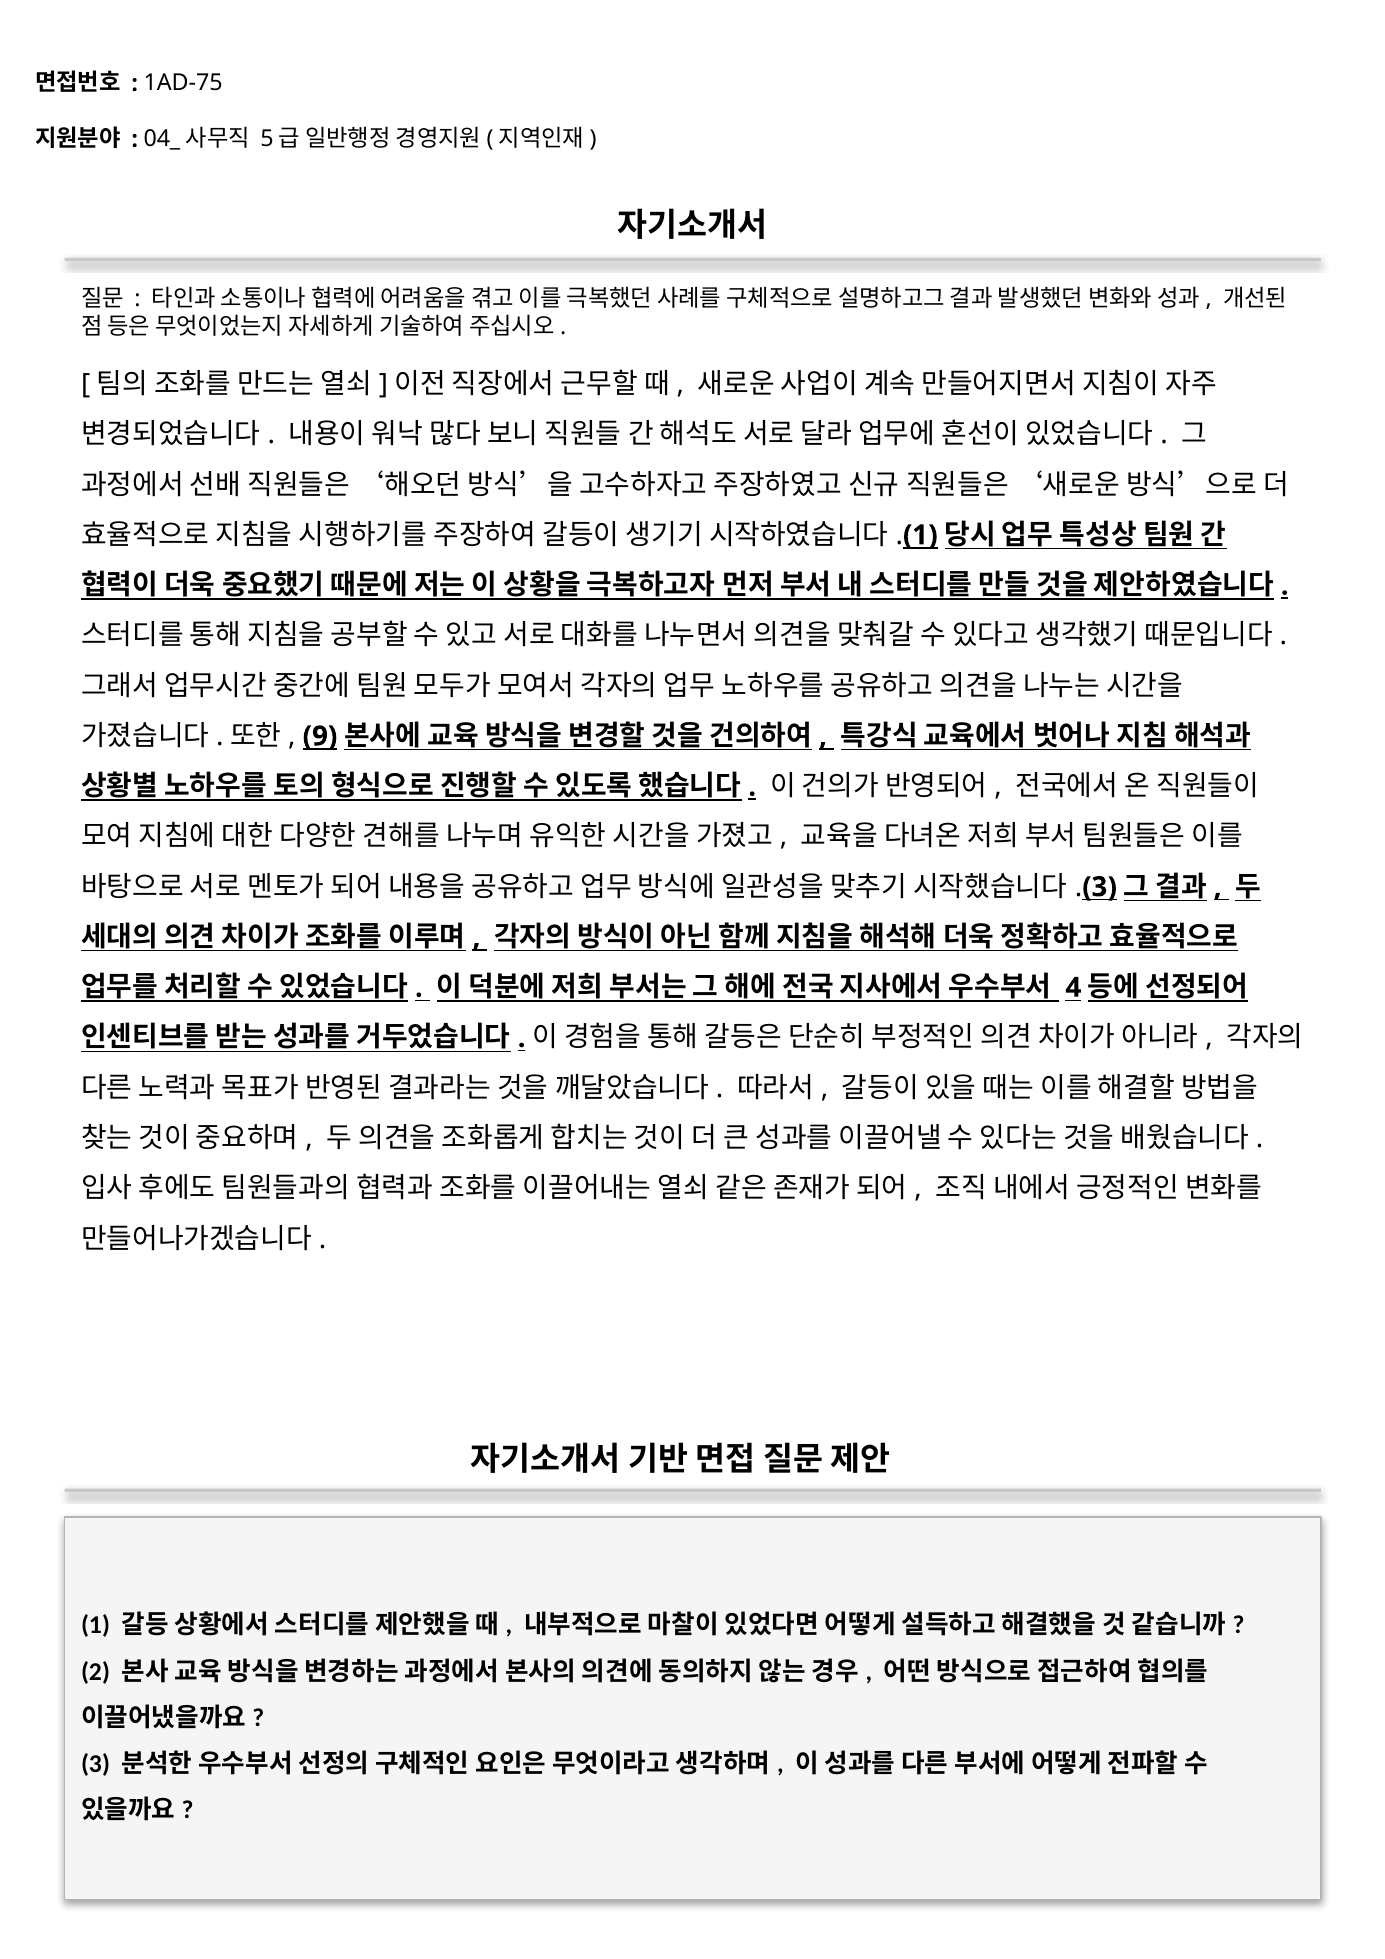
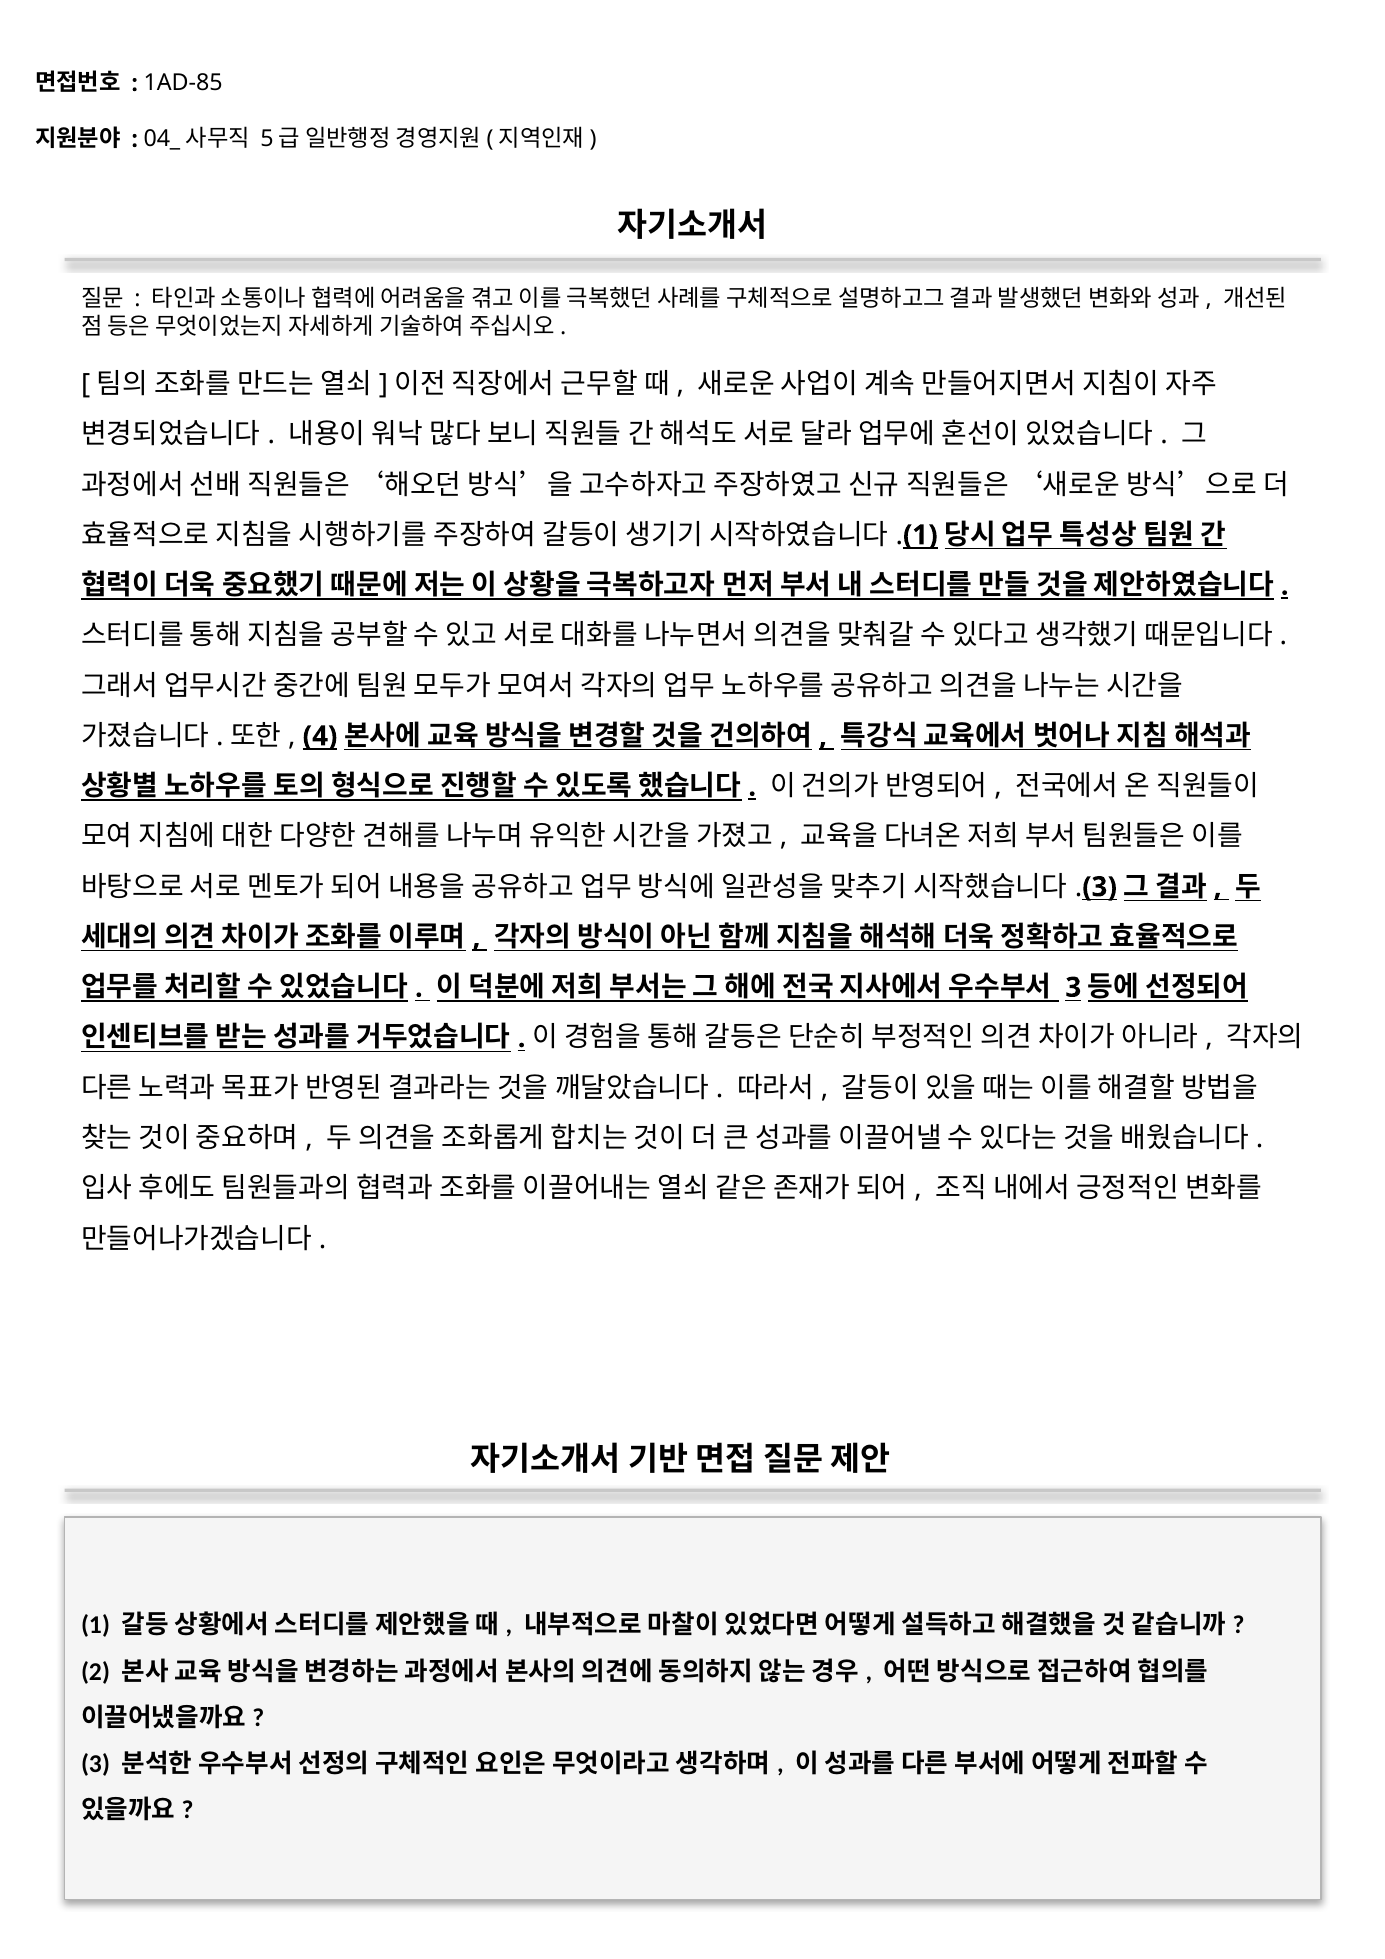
1AD-75: 1AD-75 -> 1AD-85 (183, 83)
9: 9 -> 4 (320, 736)
4: 4 -> 3 (1073, 987)
